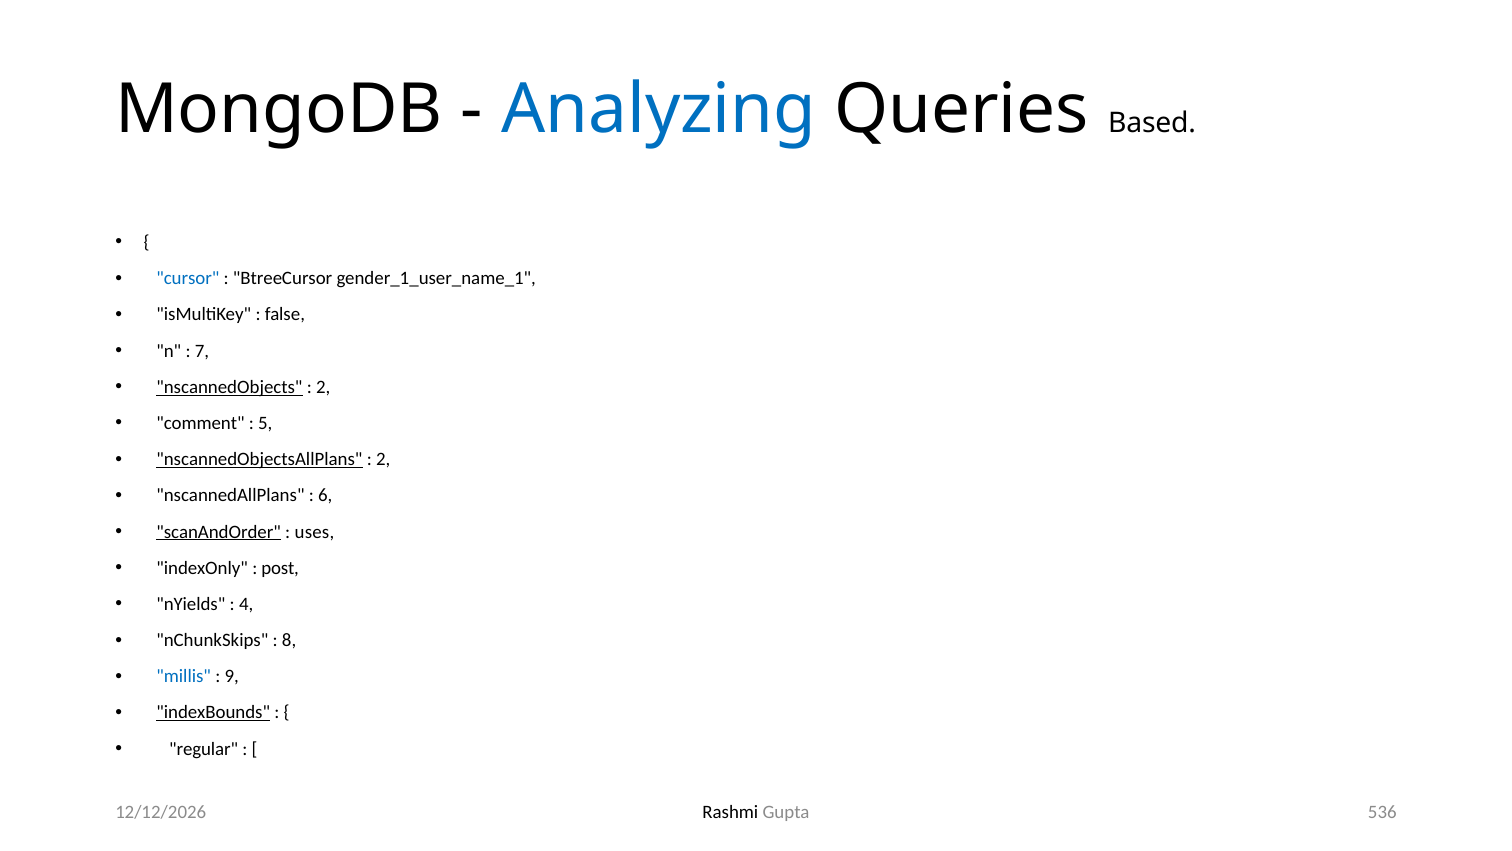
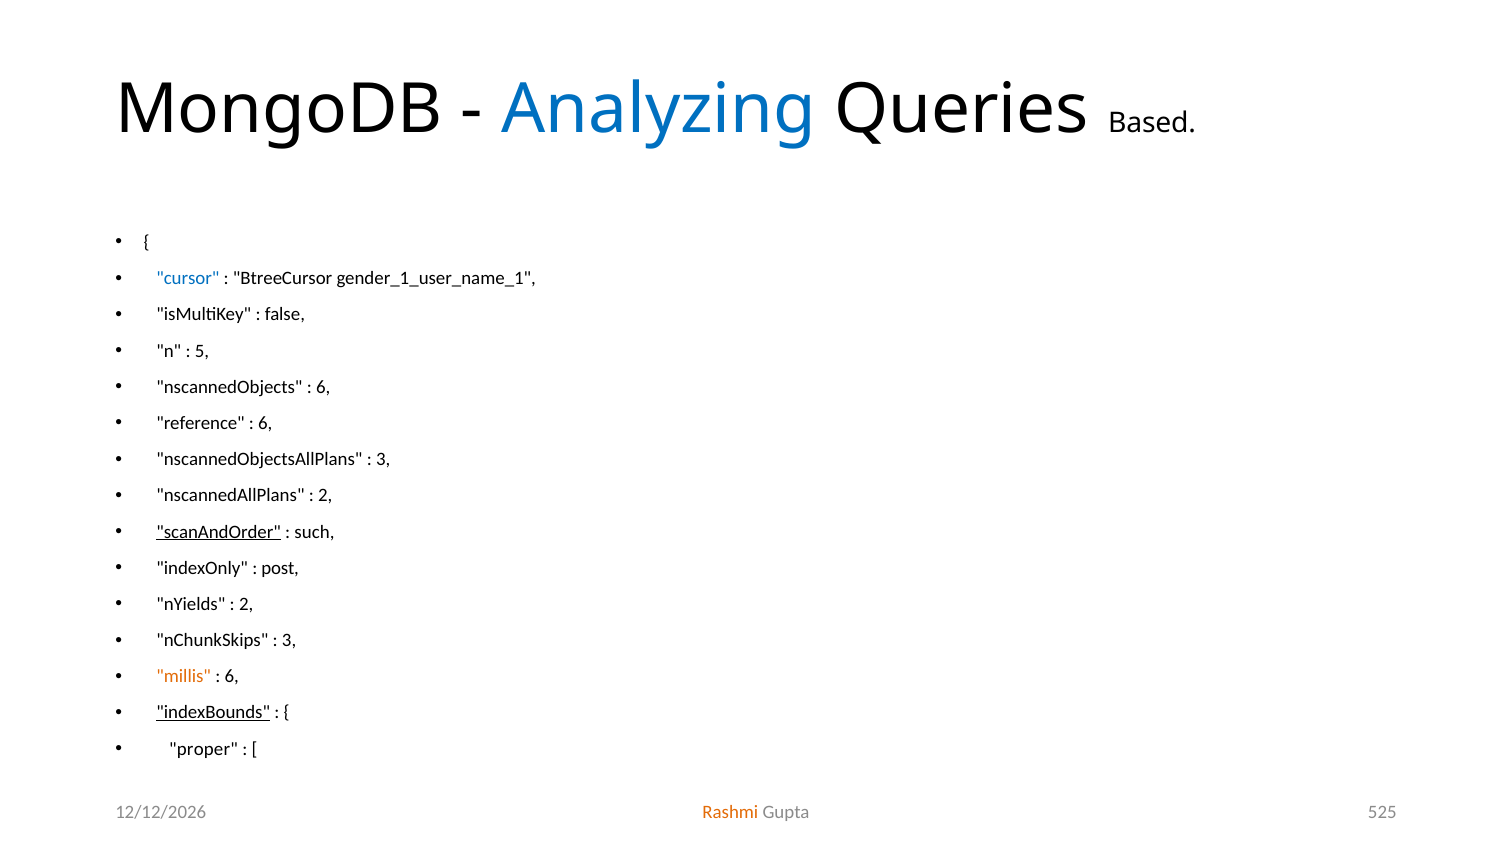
7: 7 -> 5 (202, 351)
nscannedObjects underline: present -> none (229, 387)
2: 2 -> 6 (323, 387)
comment: comment -> reference (201, 423)
5: 5 -> 6 (265, 423)
nscannedObjectsAllPlans underline: present -> none (259, 459)
2: 2 -> 3 (383, 459)
6: 6 -> 2 (325, 495)
uses: uses -> such (315, 531)
4: 4 -> 2 (246, 604)
8: 8 -> 3 (289, 640)
millis colour: blue -> orange (184, 676)
9: 9 -> 6 (232, 676)
regular: regular -> proper (204, 748)
Rashmi colour: black -> orange (730, 812)
536: 536 -> 525 (1382, 812)
